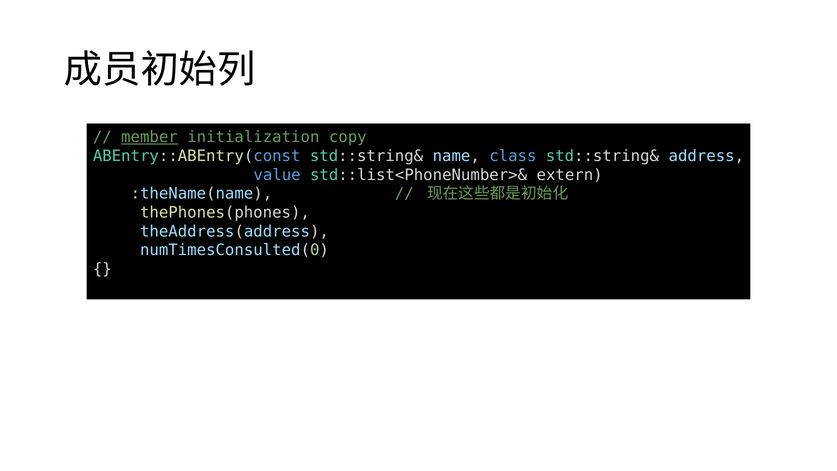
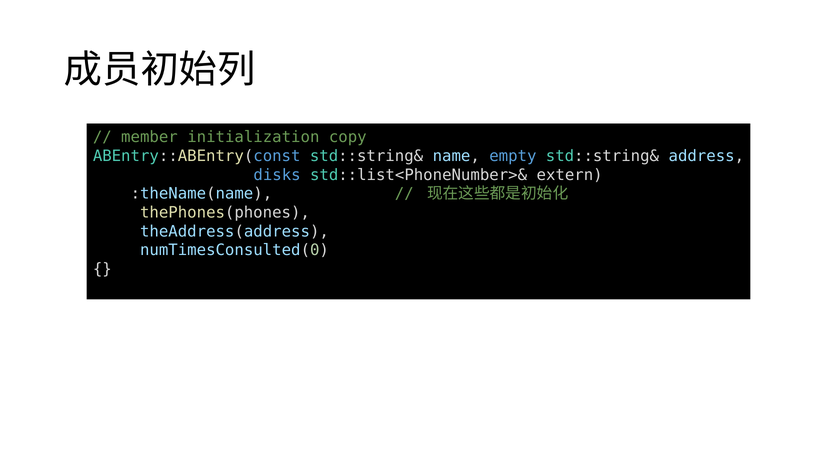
member underline: present -> none (149, 137)
class: class -> empty (513, 156)
value: value -> disks (277, 175)
